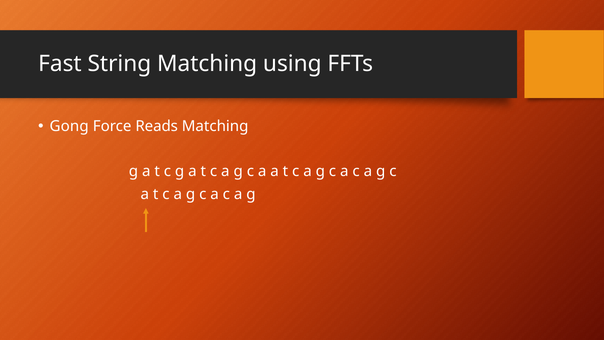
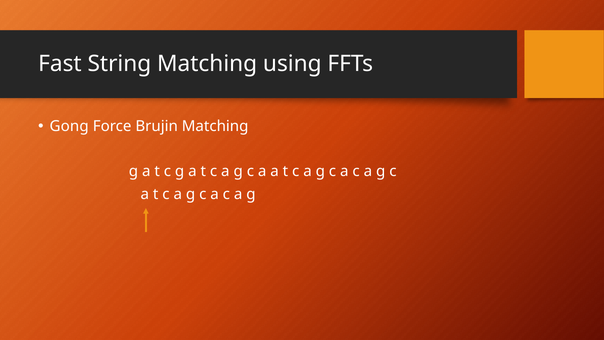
Reads: Reads -> Brujin (157, 126)
